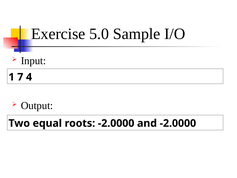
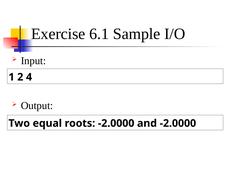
5.0: 5.0 -> 6.1 (99, 34)
7: 7 -> 2 (20, 77)
